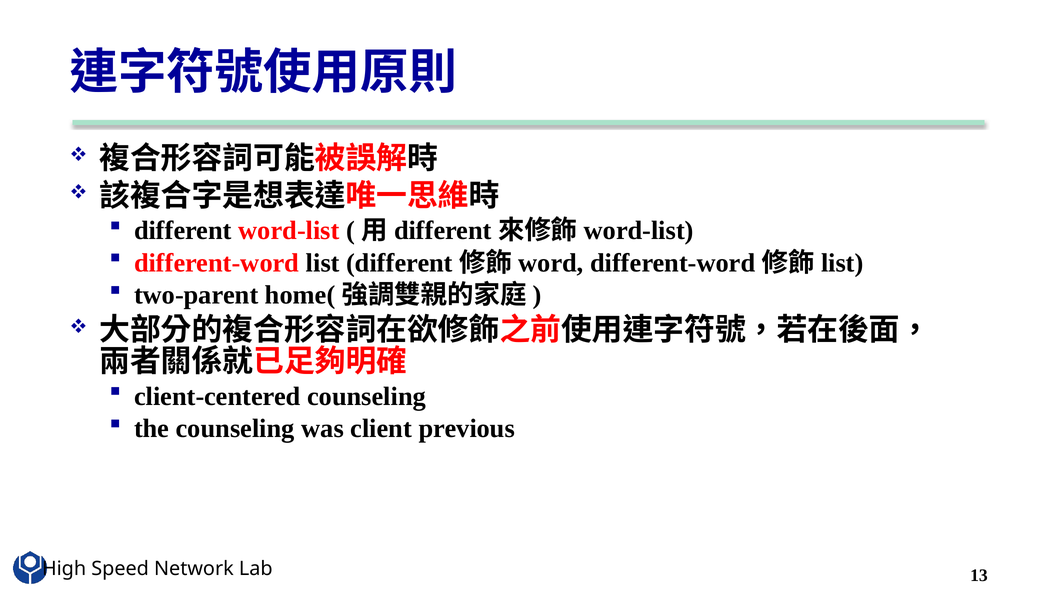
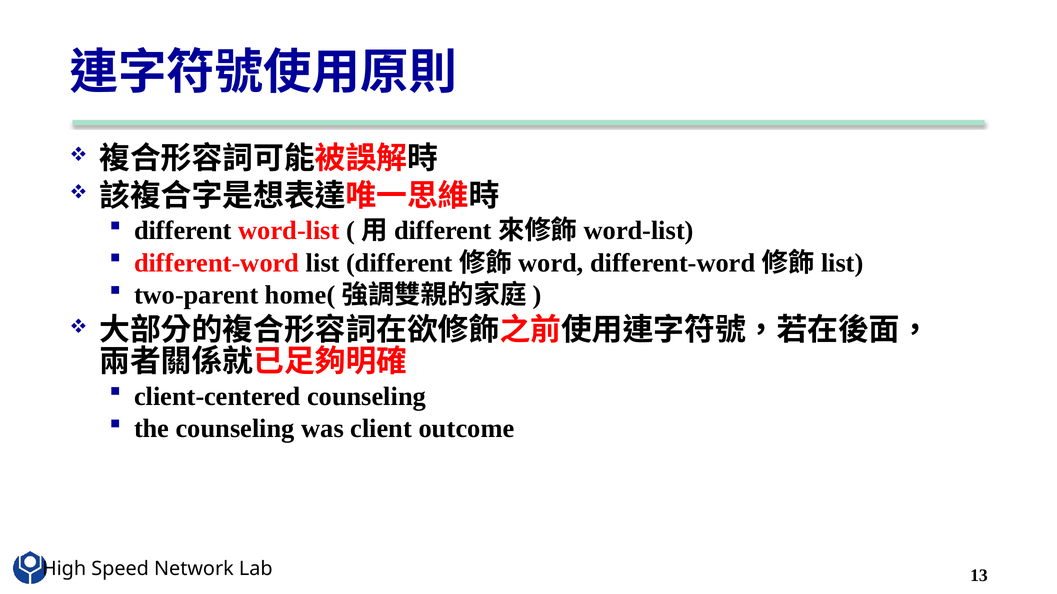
previous: previous -> outcome (467, 429)
